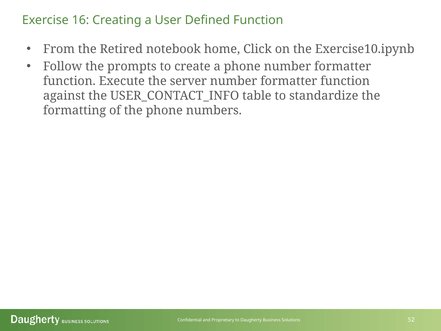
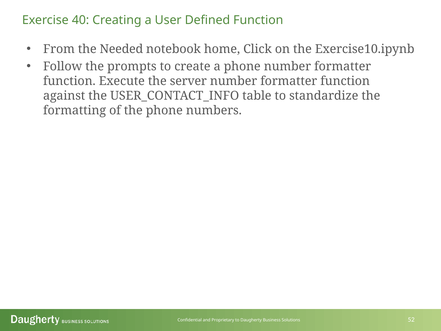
16: 16 -> 40 (81, 20)
Retired: Retired -> Needed (121, 49)
